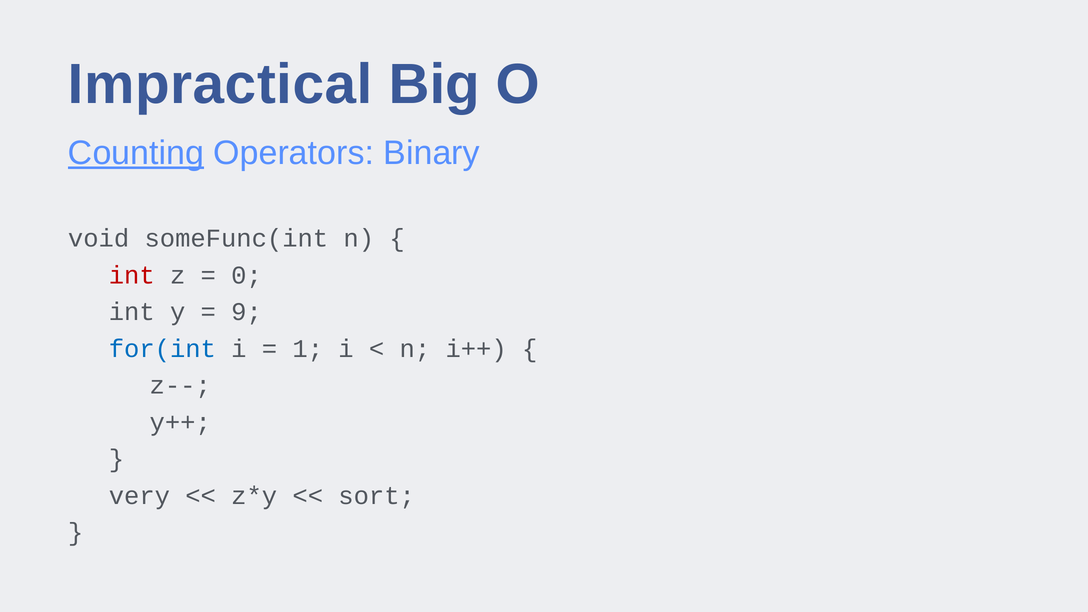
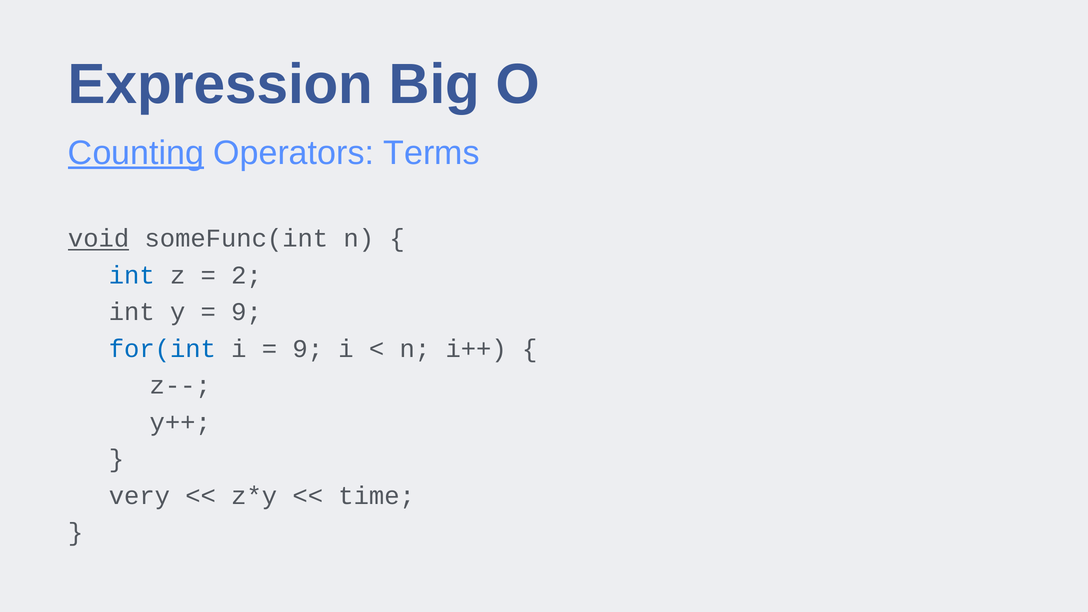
Impractical: Impractical -> Expression (221, 84)
Binary: Binary -> Terms (432, 153)
void underline: none -> present (99, 239)
int colour: red -> blue (132, 275)
0: 0 -> 2 (247, 275)
1: 1 -> 9 (308, 349)
sort: sort -> time (377, 496)
